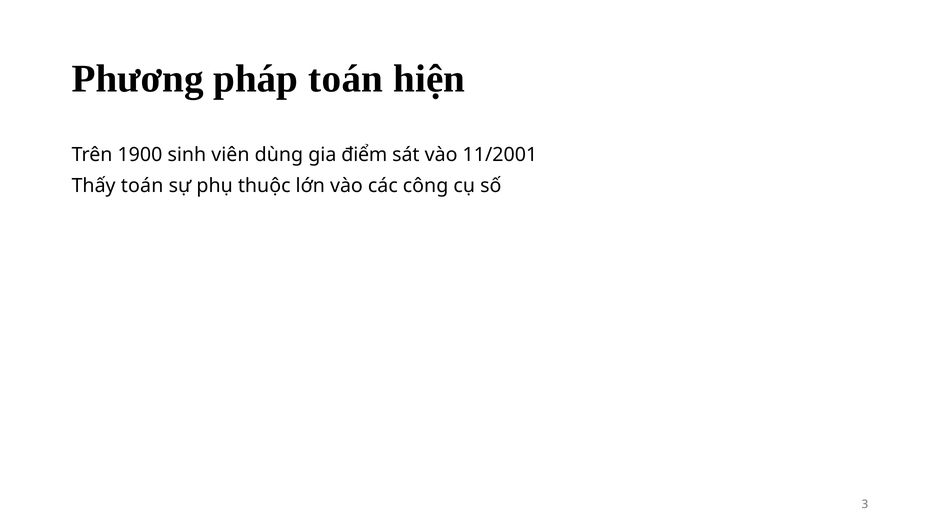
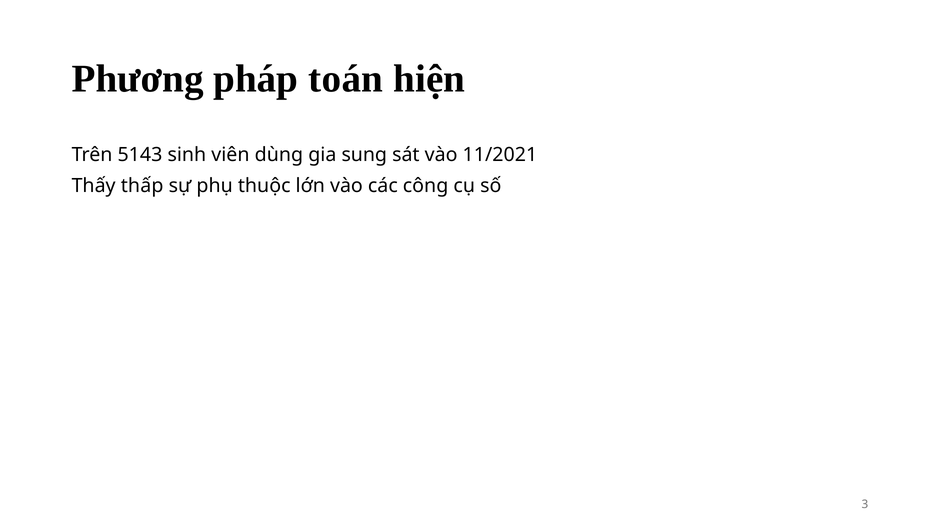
1900: 1900 -> 5143 (140, 155)
điểm: điểm -> sụng (364, 155)
11/2001: 11/2001 -> 11/2021 (500, 155)
Thấy toán: toán -> thấp (142, 186)
